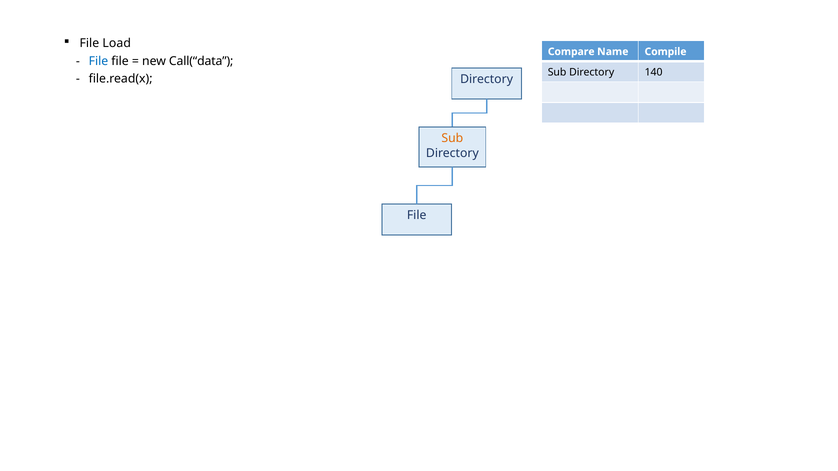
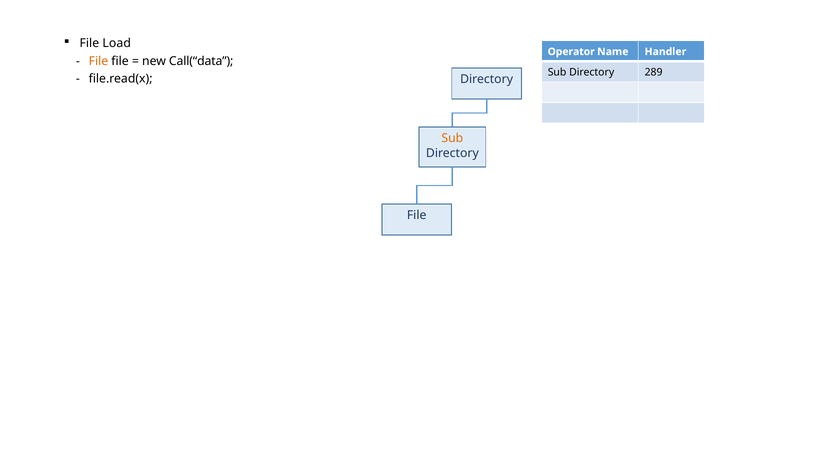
Compare: Compare -> Operator (571, 52)
Compile: Compile -> Handler (665, 52)
File colour: blue -> orange (98, 61)
140: 140 -> 289 (654, 72)
